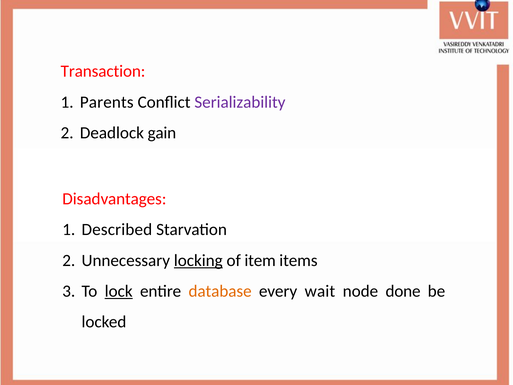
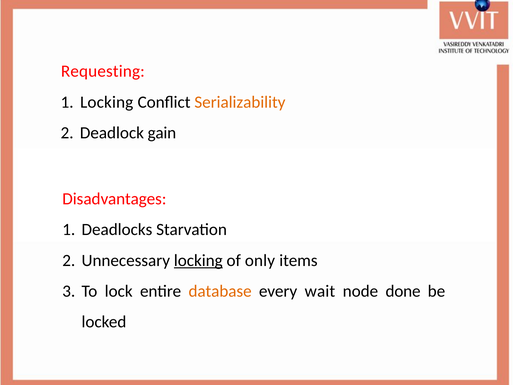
Transaction: Transaction -> Requesting (103, 71)
Parents: Parents -> Locking (107, 102)
Serializability colour: purple -> orange (240, 102)
Described: Described -> Deadlocks (117, 229)
item: item -> only (260, 260)
lock underline: present -> none (119, 291)
